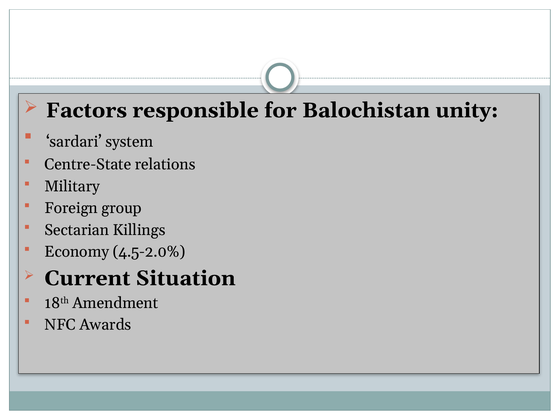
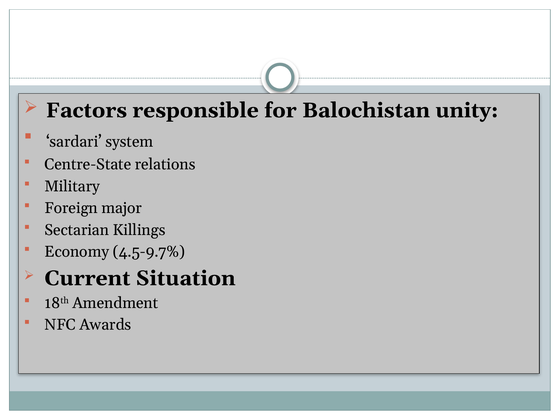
group: group -> major (122, 208)
4.5-2.0%: 4.5-2.0% -> 4.5-9.7% (149, 252)
